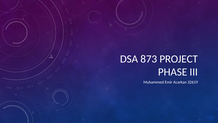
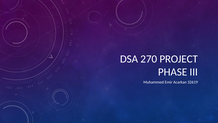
873: 873 -> 270 (149, 59)
